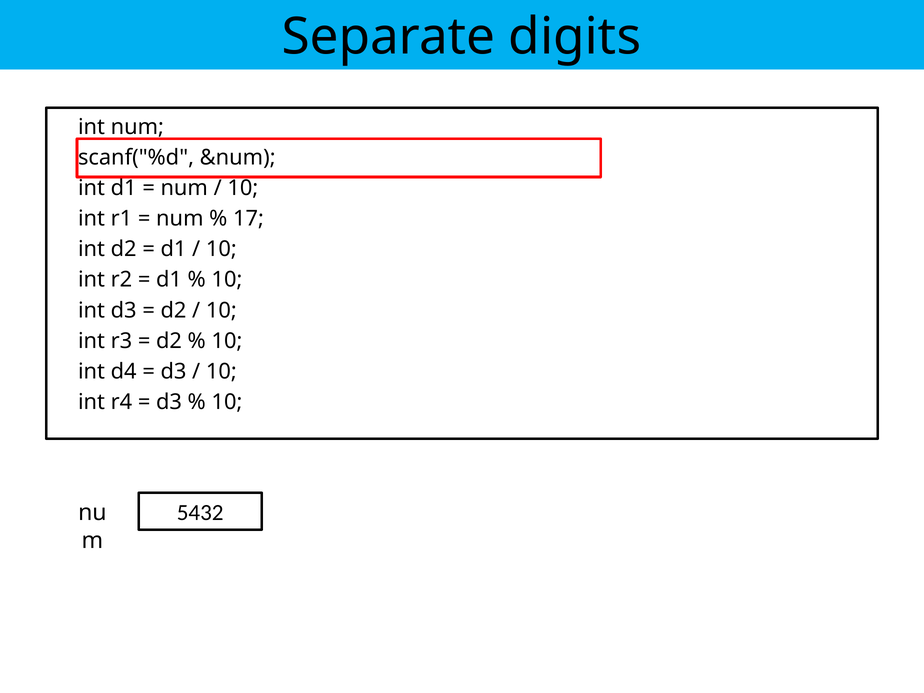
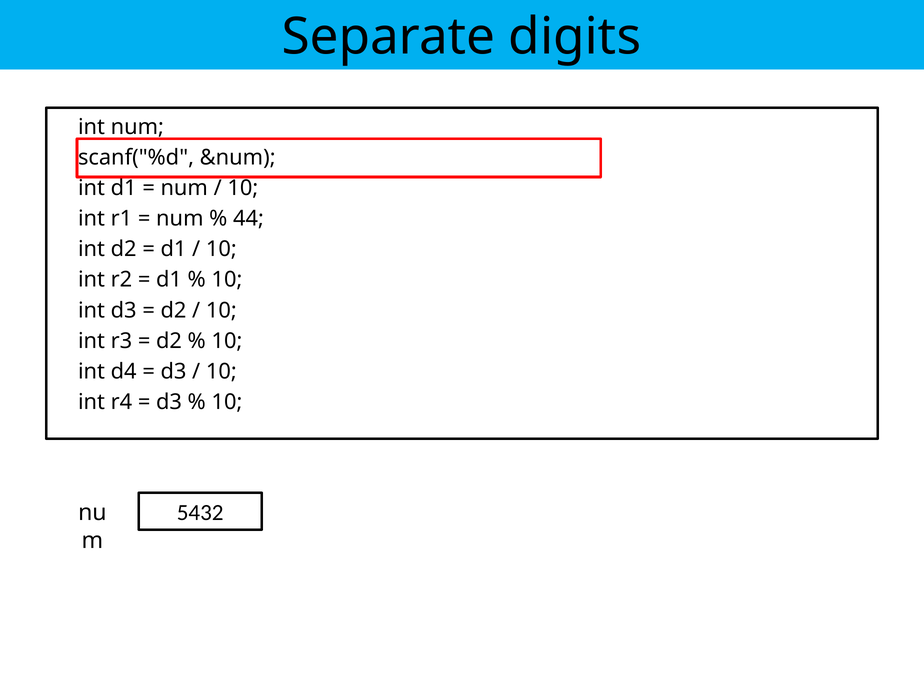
17: 17 -> 44 (248, 219)
